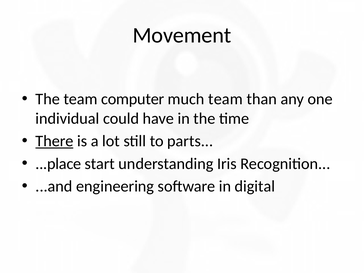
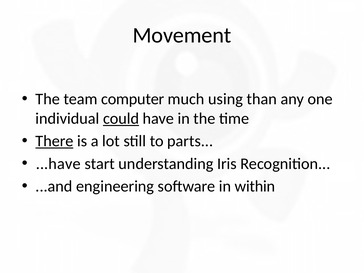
much team: team -> using (226, 99)
could underline: none -> present (121, 118)
...place: ...place -> ...have (58, 164)
digital: digital -> within (255, 186)
